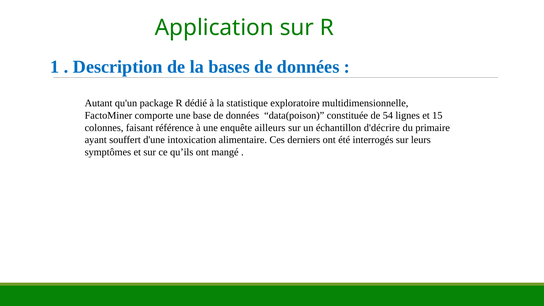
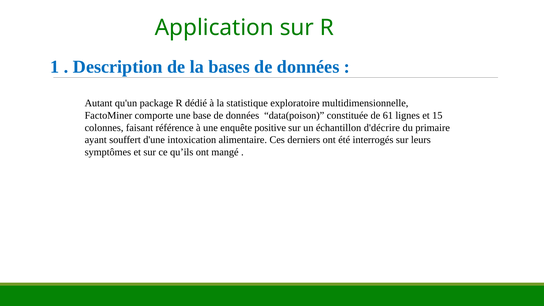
54: 54 -> 61 (388, 115)
ailleurs: ailleurs -> positive (270, 128)
